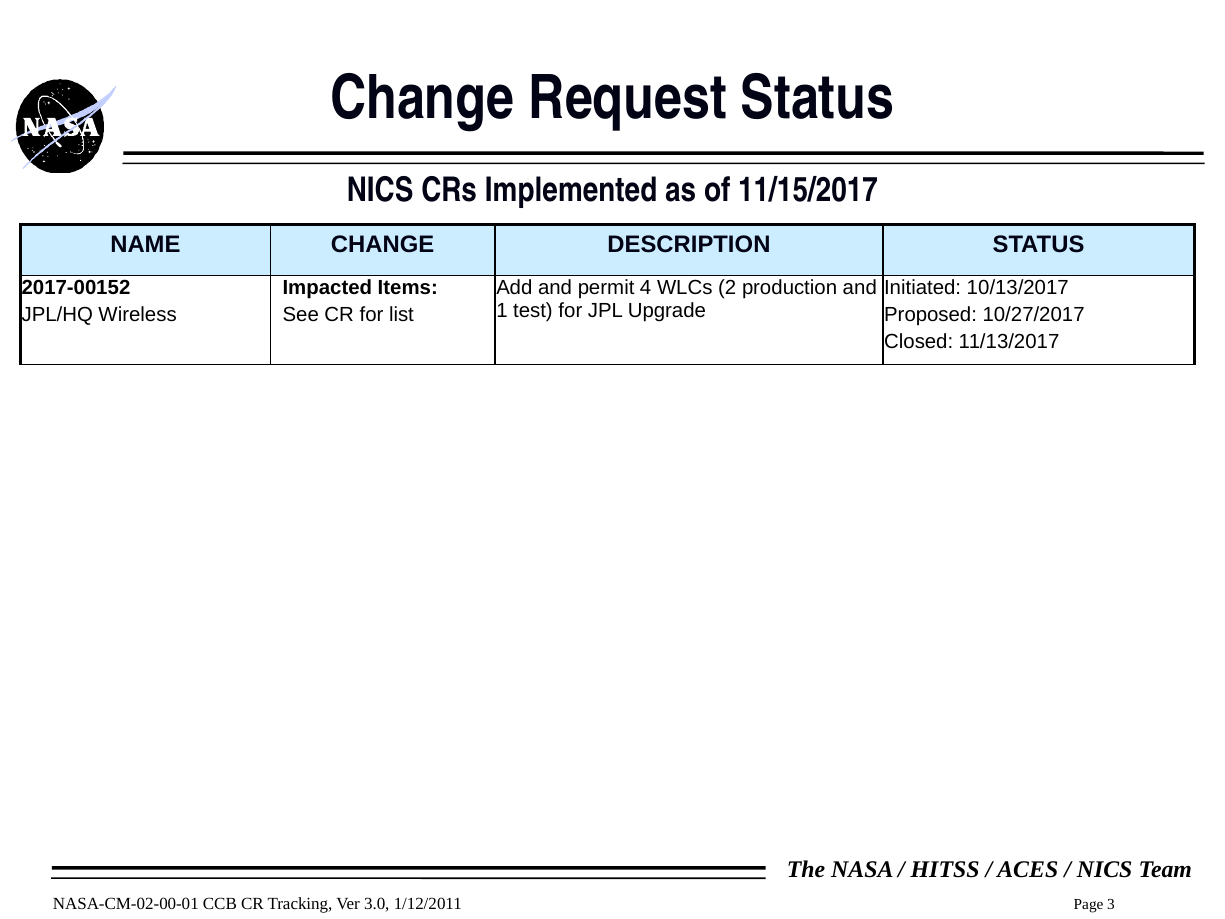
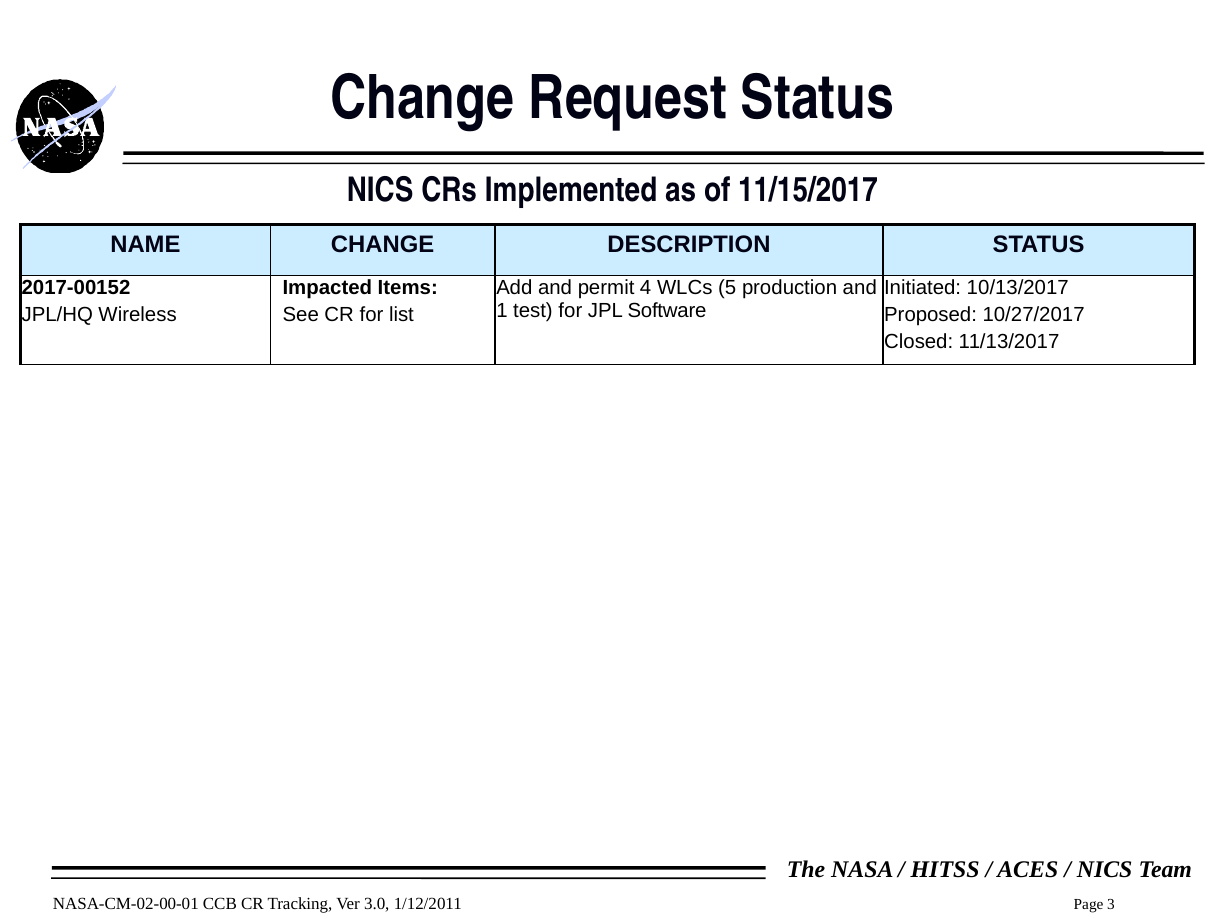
2: 2 -> 5 (727, 287)
Upgrade: Upgrade -> Software (667, 310)
